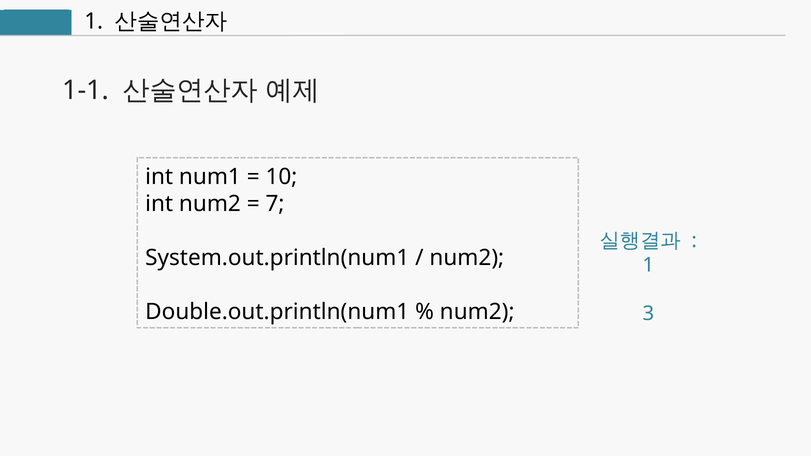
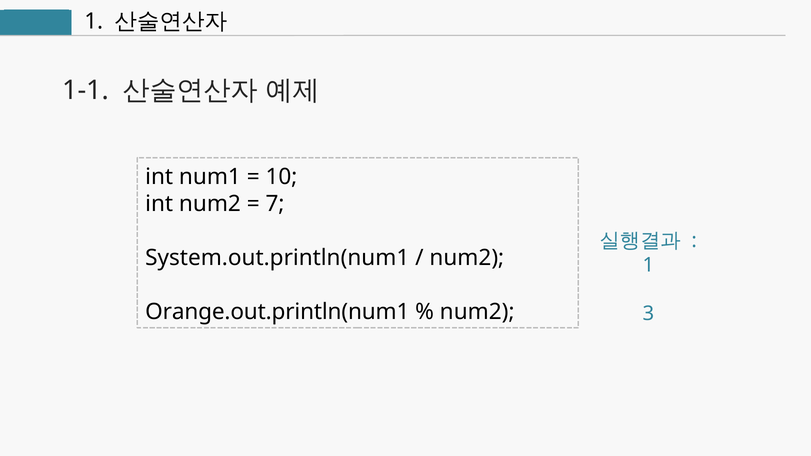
Double.out.println(num1: Double.out.println(num1 -> Orange.out.println(num1 (277, 312)
